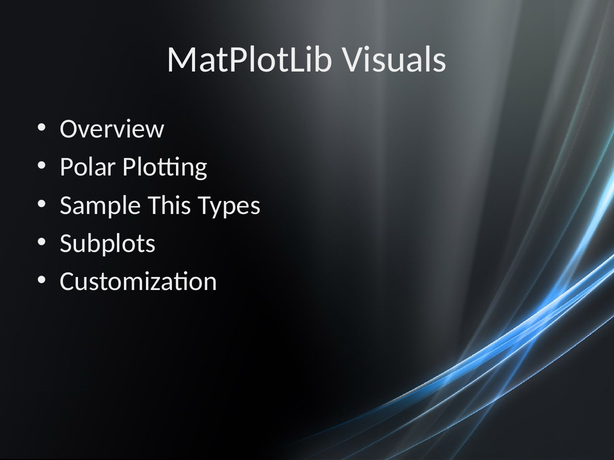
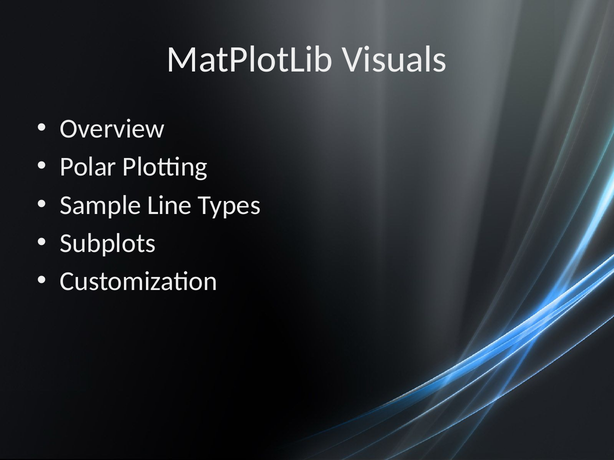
This: This -> Line (170, 205)
